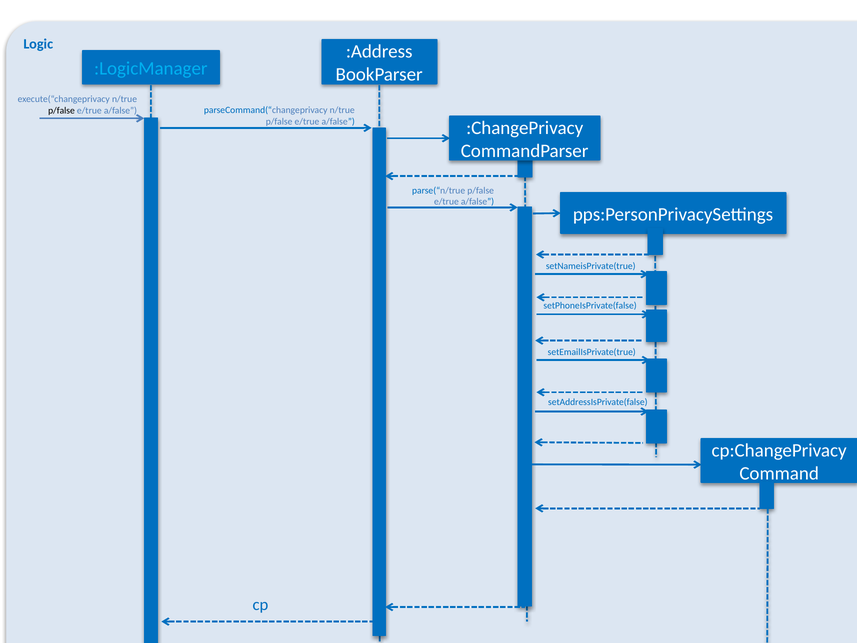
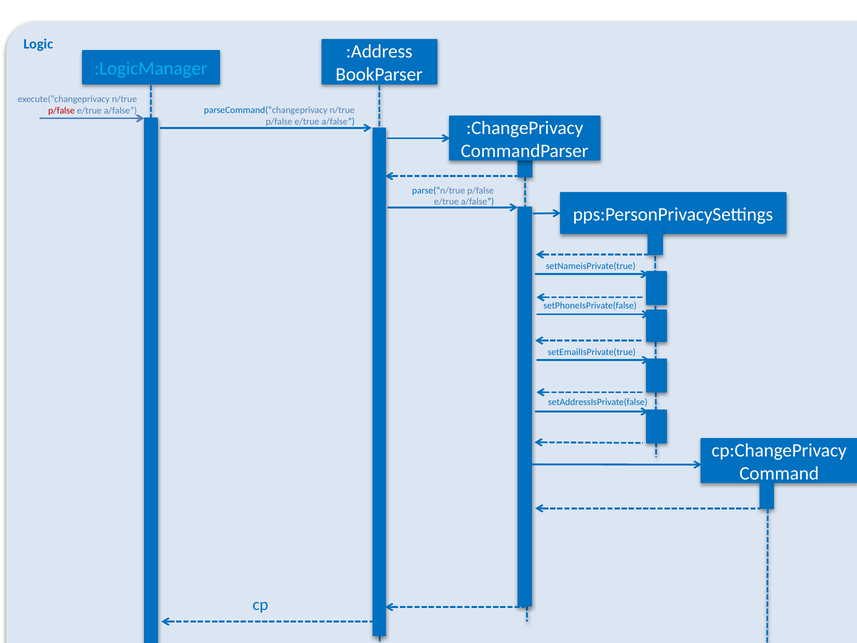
p/false colour: black -> red (61, 111)
